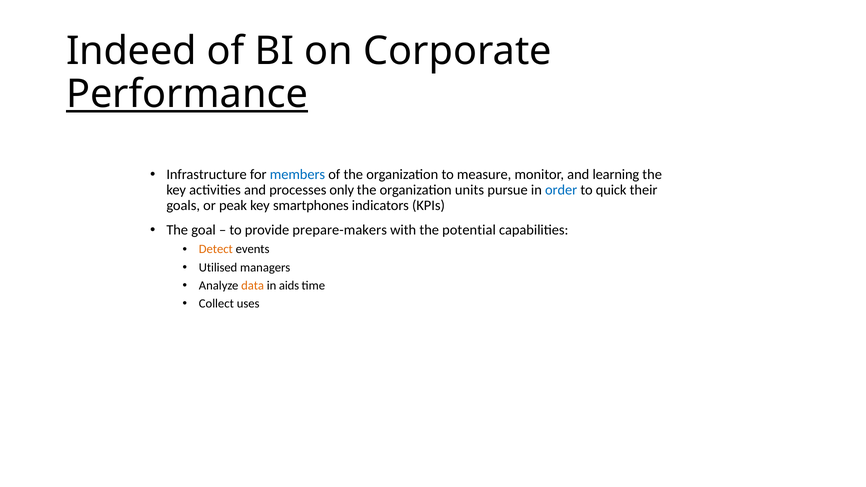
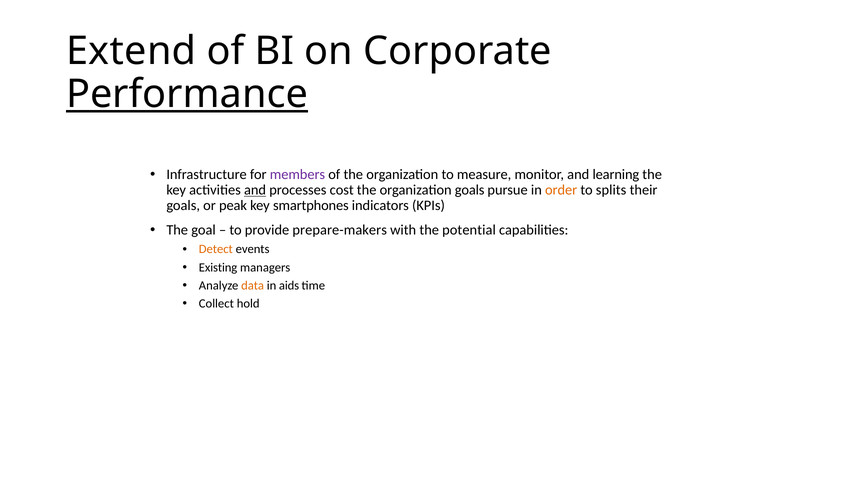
Indeed: Indeed -> Extend (131, 51)
members colour: blue -> purple (297, 174)
and underline: none -> present (255, 190)
only: only -> cost (342, 190)
organization units: units -> goals (470, 190)
order colour: blue -> orange (561, 190)
quick: quick -> splits (611, 190)
Utilised: Utilised -> Existing (218, 268)
uses: uses -> hold (248, 304)
